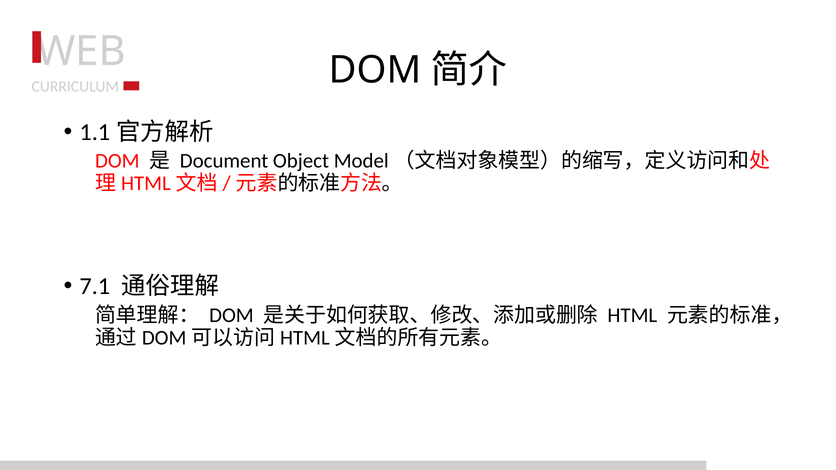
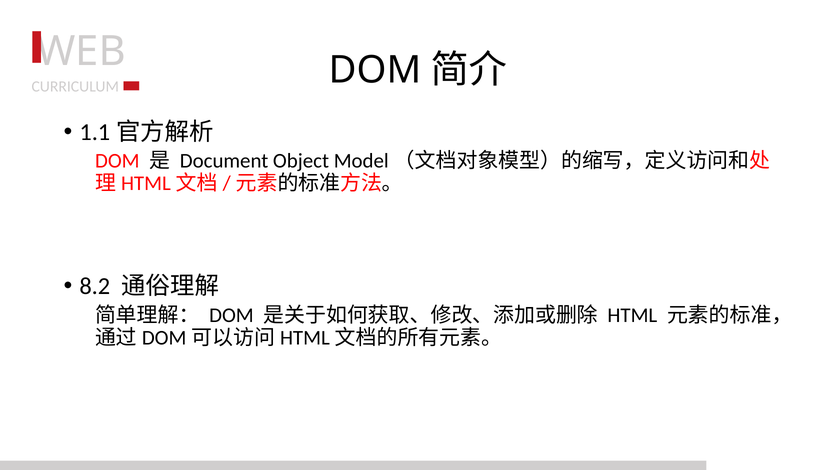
7.1: 7.1 -> 8.2 (95, 286)
